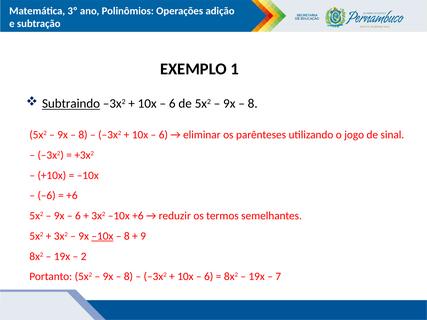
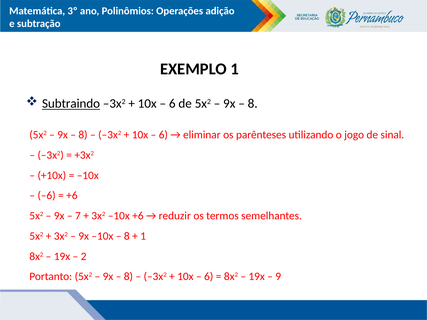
6: 6 -> 7 (78, 216)
–10x underline: present -> none (102, 236)
9: 9 -> 1 (143, 236)
7: 7 -> 9 (278, 277)
